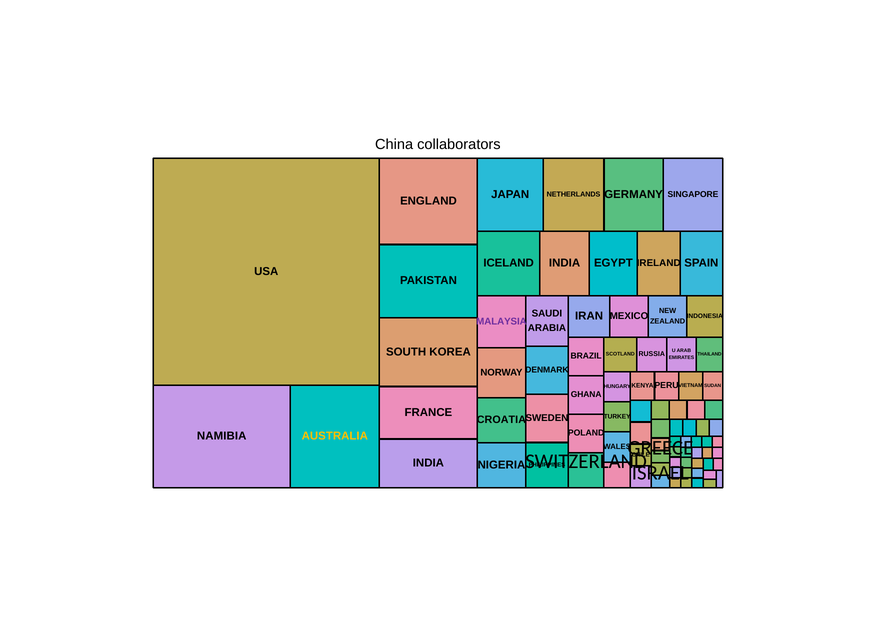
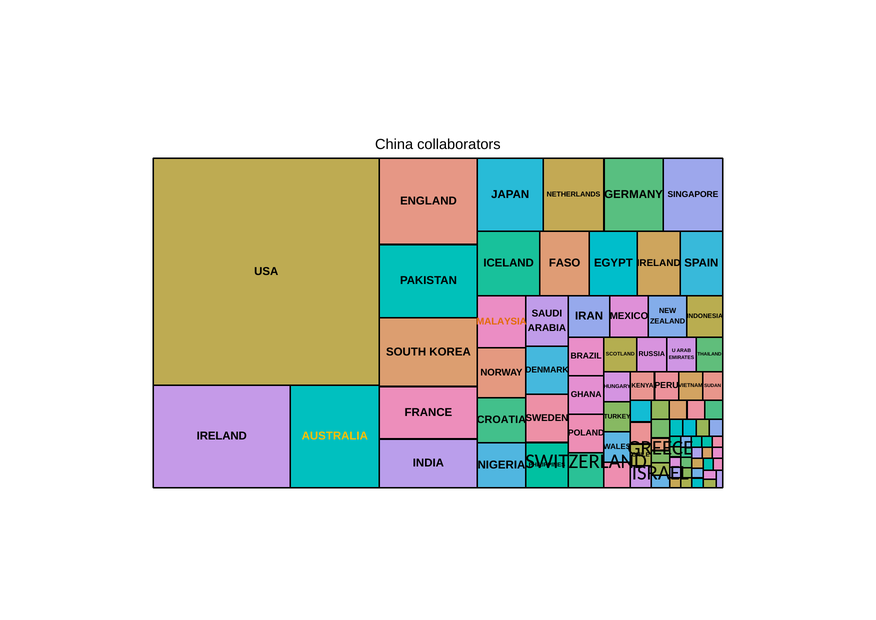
INDIA: INDIA -> FASO (565, 263)
MALAYSIA colour: purple -> orange (501, 321)
NAMIBIA: NAMIBIA -> IRELAND (222, 436)
